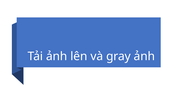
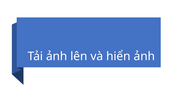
gray: gray -> hiển (118, 56)
